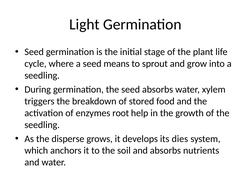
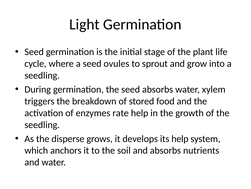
means: means -> ovules (116, 63)
root: root -> rate (121, 113)
its dies: dies -> help (180, 138)
